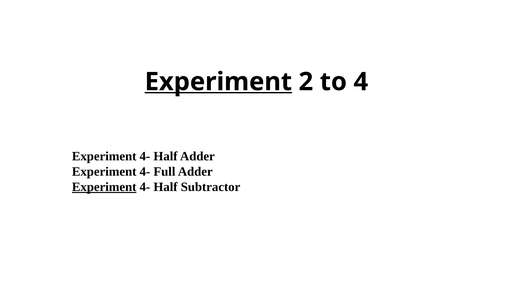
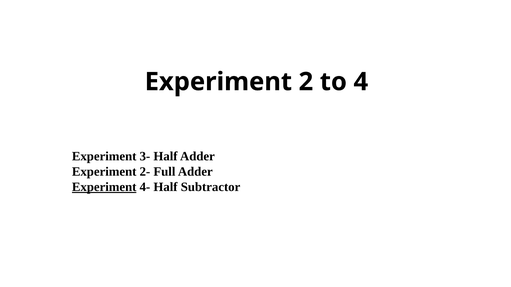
Experiment underline: present -> none (218, 82)
4-: 4- -> 3- (145, 157)
4-: 4- -> 2- (145, 172)
